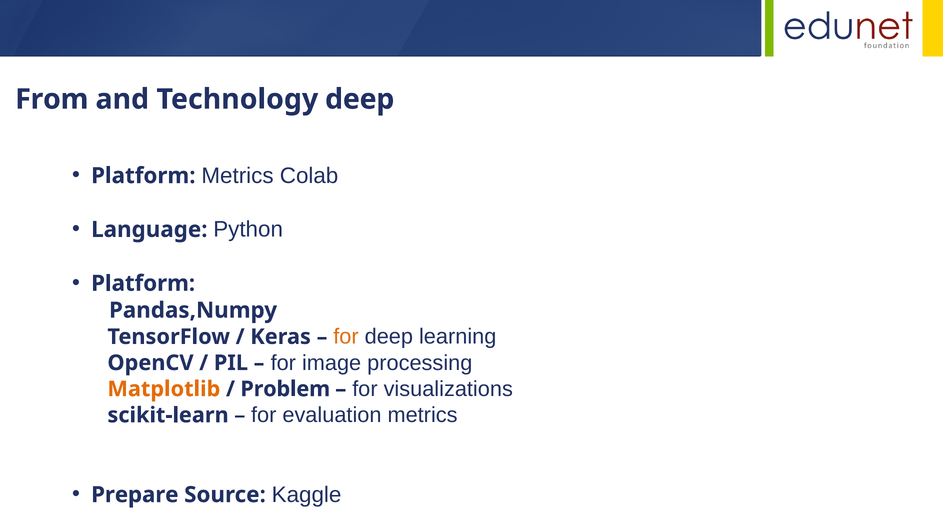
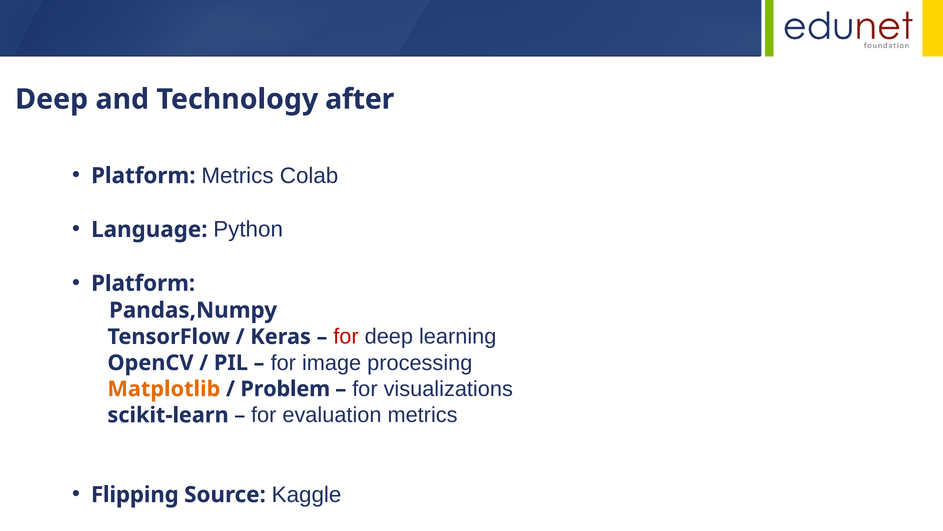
From: From -> Deep (52, 99)
Technology deep: deep -> after (360, 99)
for colour: orange -> red (346, 336)
Prepare: Prepare -> Flipping (135, 494)
